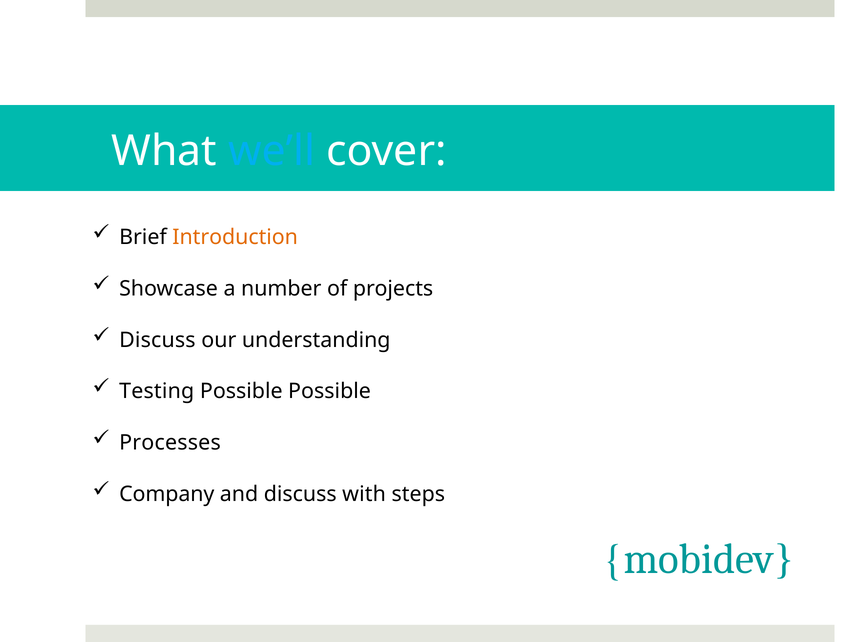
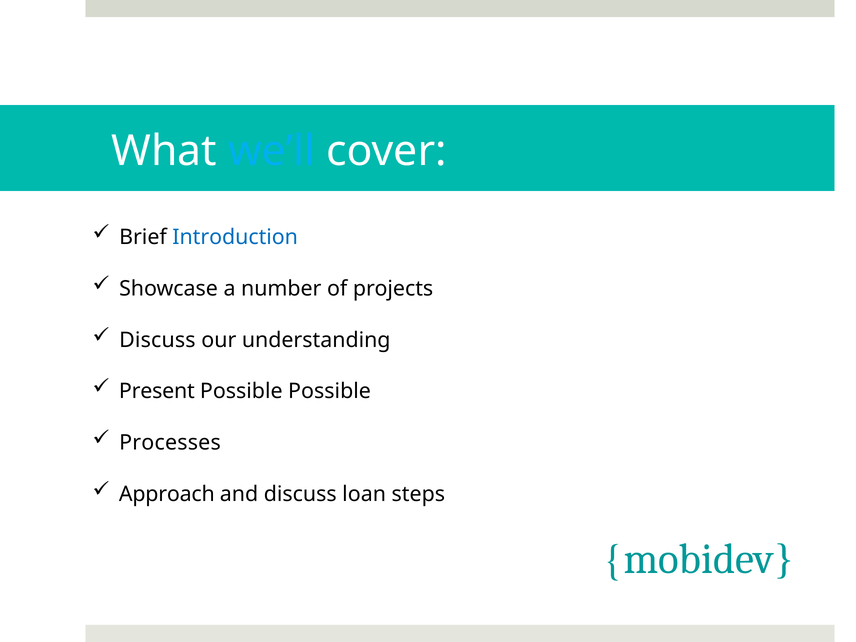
Introduction colour: orange -> blue (235, 237)
Testing: Testing -> Present (157, 391)
Company: Company -> Approach (167, 494)
with: with -> loan (364, 494)
